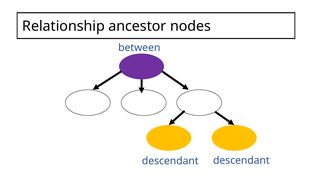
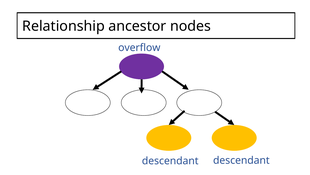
between: between -> overflow (139, 48)
